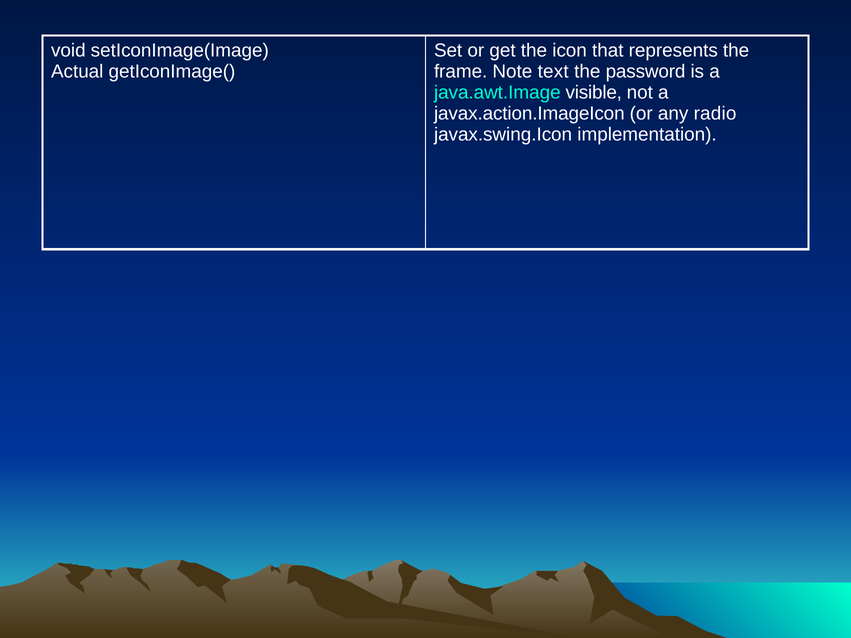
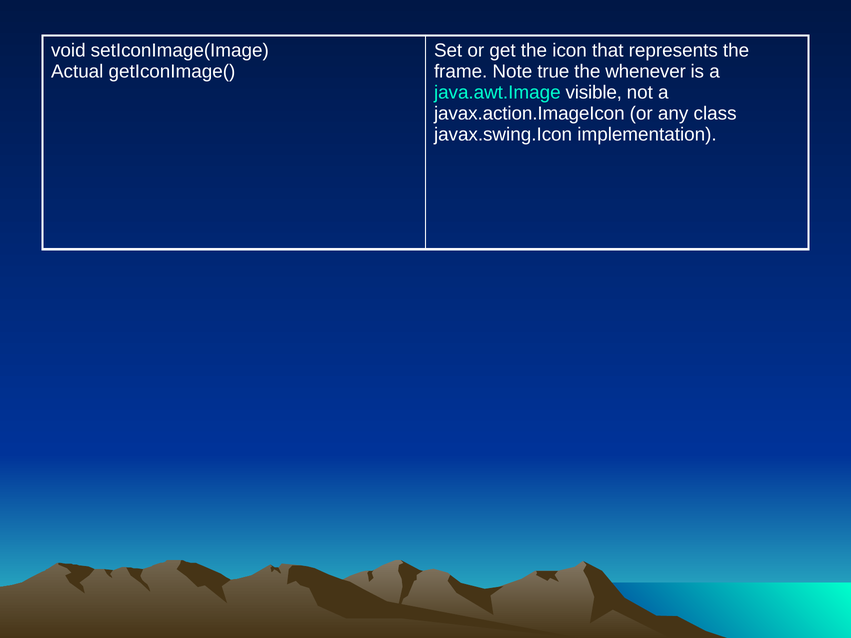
text: text -> true (553, 71)
password: password -> whenever (646, 71)
radio: radio -> class (715, 114)
